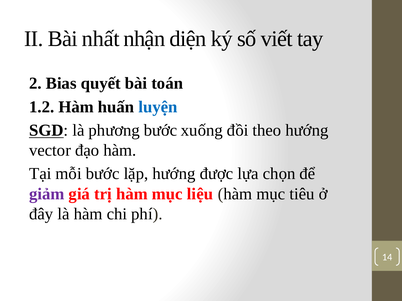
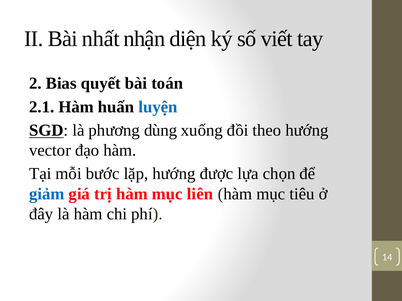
1.2: 1.2 -> 2.1 (42, 107)
phương bước: bước -> dùng (161, 130)
giảm colour: purple -> blue (47, 194)
liệu: liệu -> liên (200, 194)
